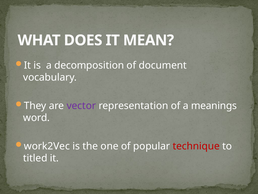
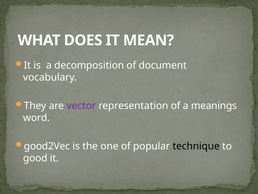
work2Vec: work2Vec -> good2Vec (47, 146)
technique colour: red -> black (196, 146)
titled: titled -> good (35, 158)
